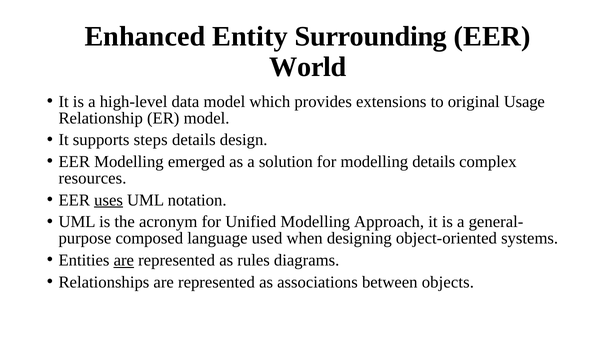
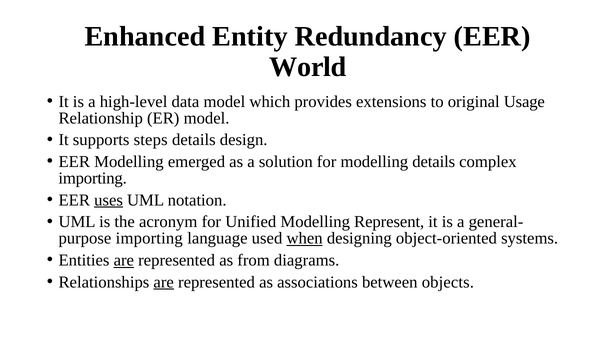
Surrounding: Surrounding -> Redundancy (371, 37)
resources: resources -> importing (93, 178)
Approach: Approach -> Represent (389, 222)
composed: composed -> importing (149, 239)
when underline: none -> present (305, 239)
rules: rules -> from (254, 260)
are underline: none -> present (164, 282)
